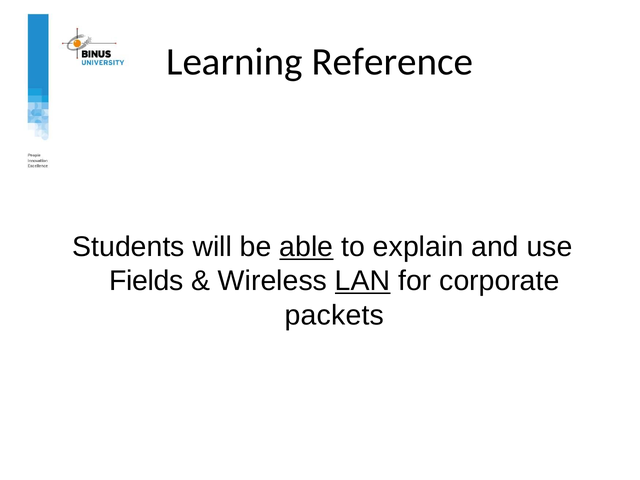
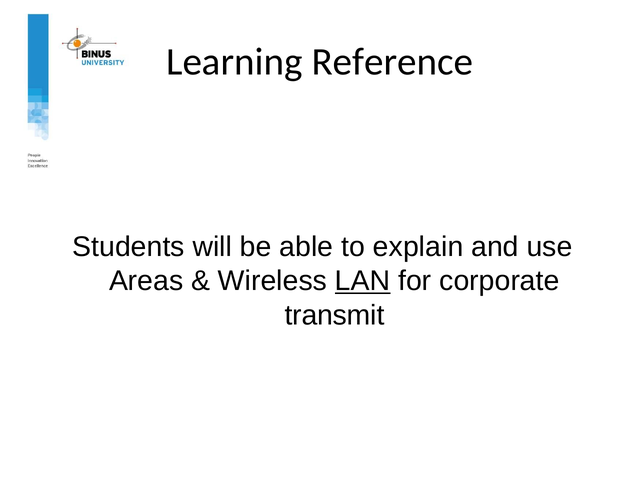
able underline: present -> none (306, 247)
Fields: Fields -> Areas (146, 281)
packets: packets -> transmit (335, 315)
